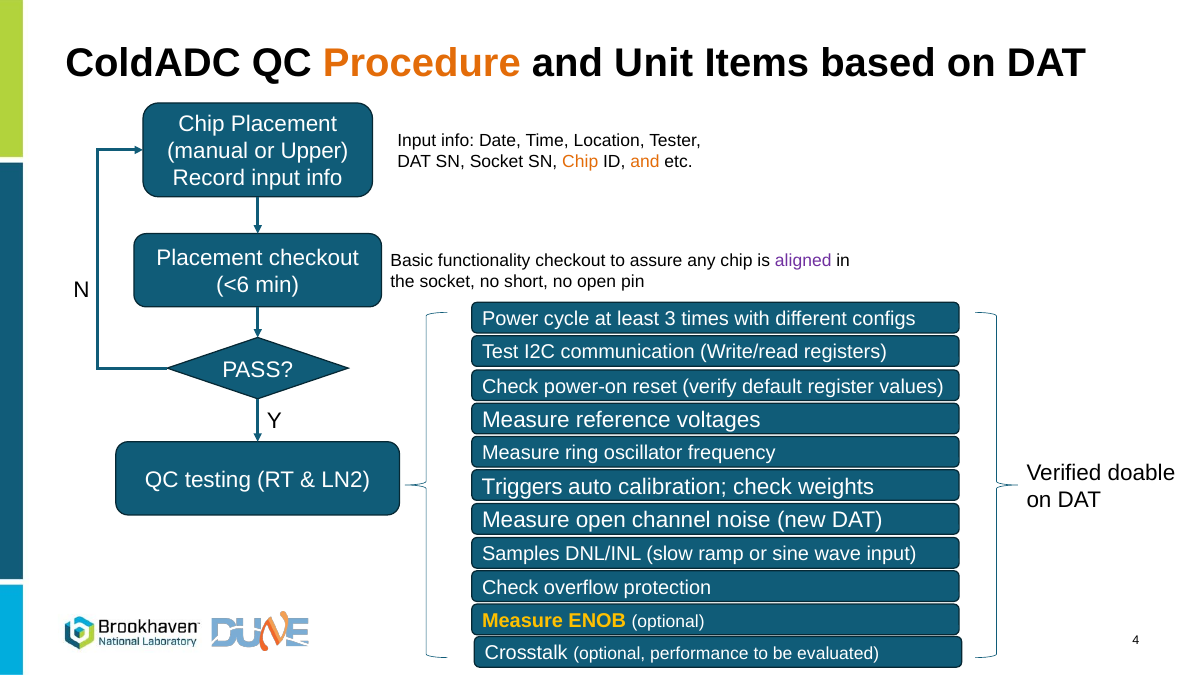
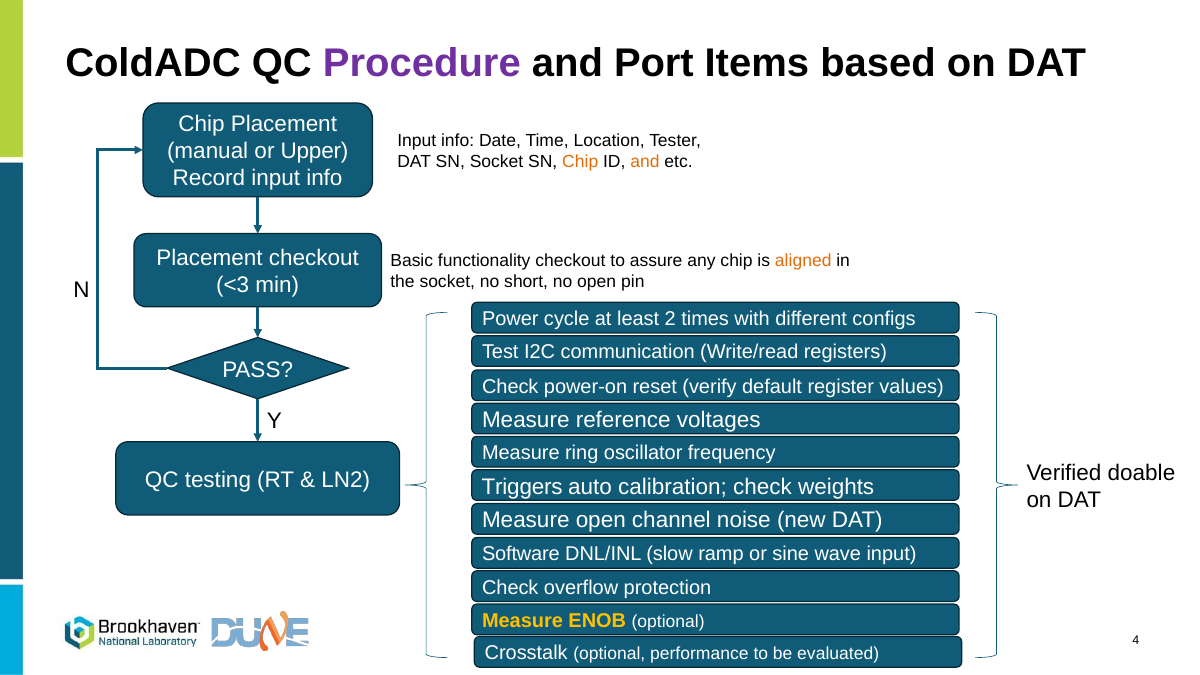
Procedure colour: orange -> purple (422, 63)
Unit: Unit -> Port (654, 63)
aligned colour: purple -> orange (803, 261)
<6: <6 -> <3 (233, 285)
3: 3 -> 2 (670, 319)
Samples: Samples -> Software (521, 554)
